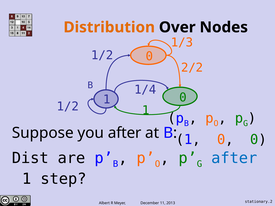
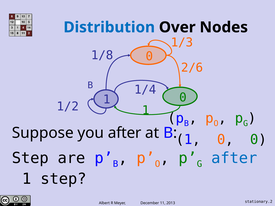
Distribution colour: orange -> blue (109, 27)
1/2: 1/2 -> 1/8 (102, 55)
2/2: 2/2 -> 2/6 (192, 68)
Dist: Dist -> Step (30, 158)
